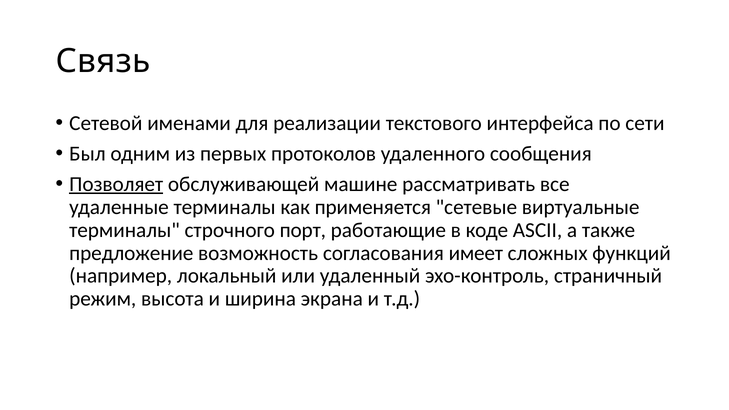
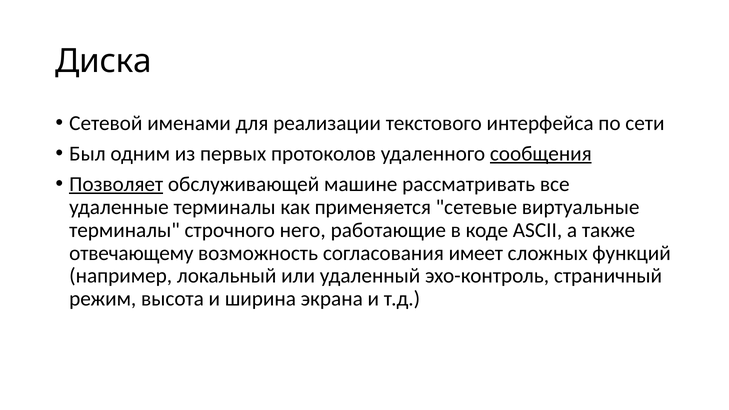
Связь: Связь -> Диска (103, 61)
сообщения underline: none -> present (541, 154)
порт: порт -> него (303, 230)
предложение: предложение -> отвечающему (131, 253)
